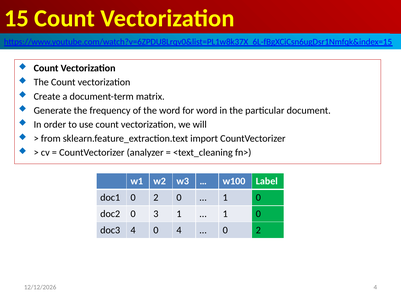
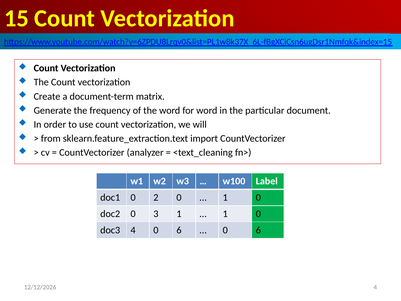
4 0 4: 4 -> 6 (179, 230)
2: 2 -> 6 (258, 230)
